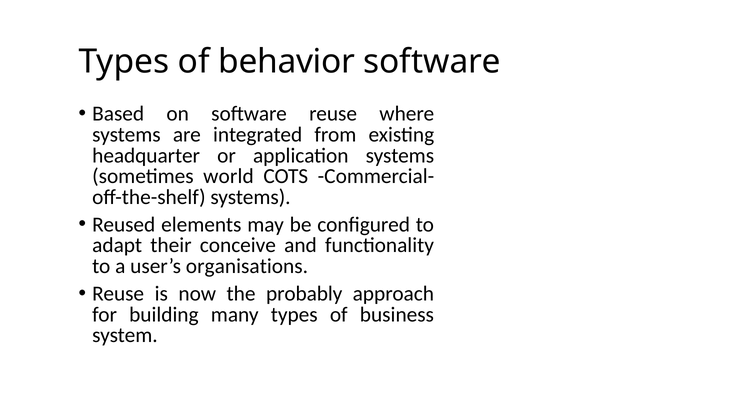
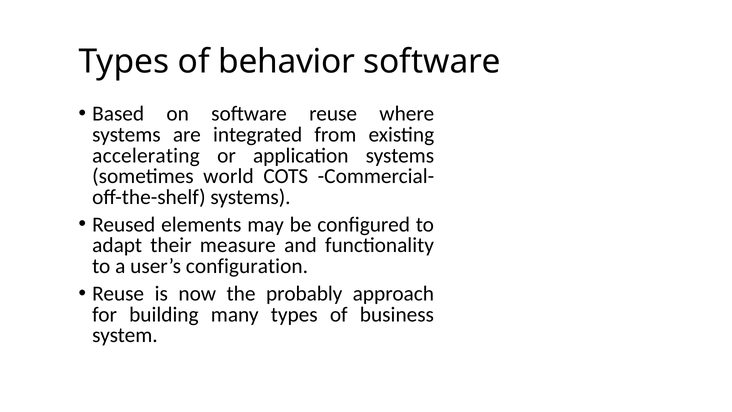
headquarter: headquarter -> accelerating (146, 155)
conceive: conceive -> measure (238, 245)
organisations: organisations -> configuration (247, 266)
